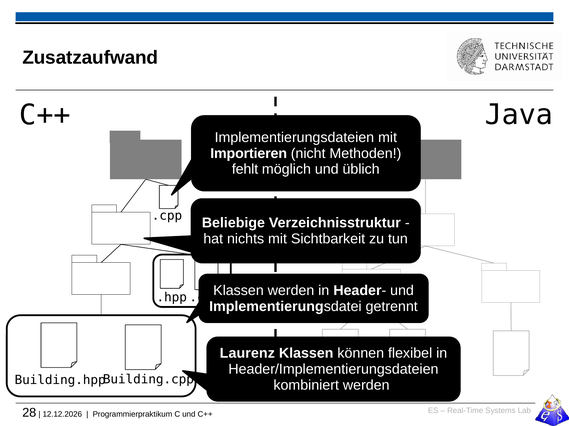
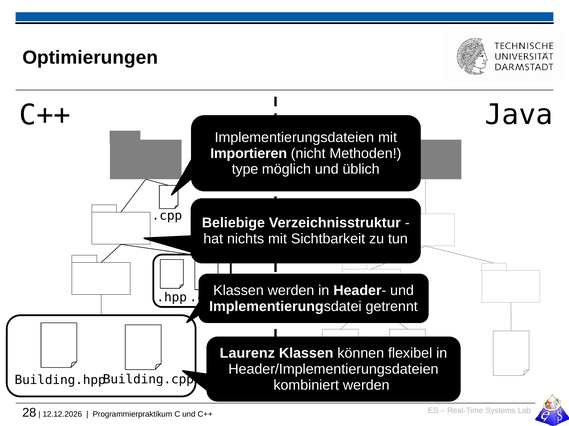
Zusatzaufwand: Zusatzaufwand -> Optimierungen (90, 58)
fehlt: fehlt -> type (245, 169)
